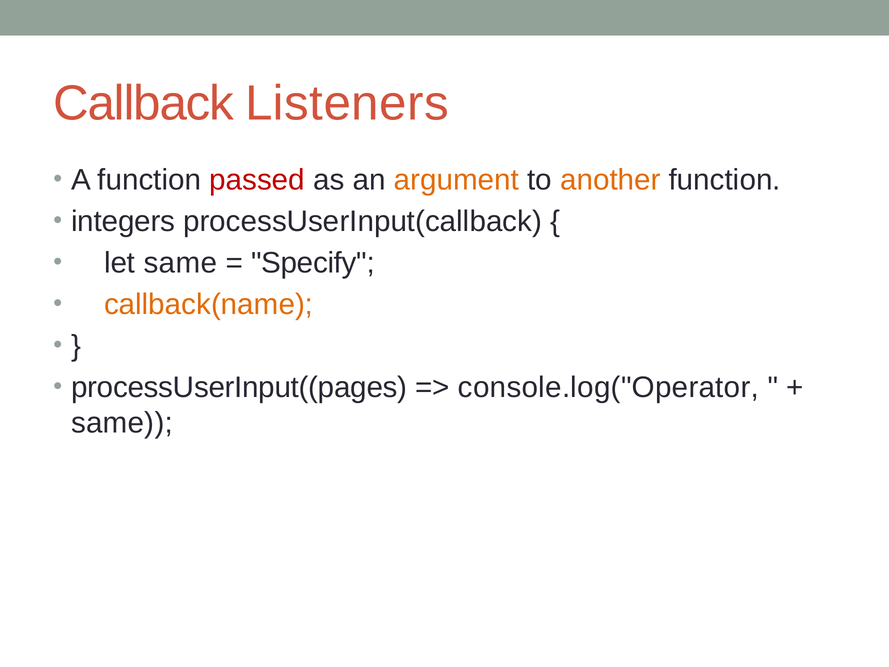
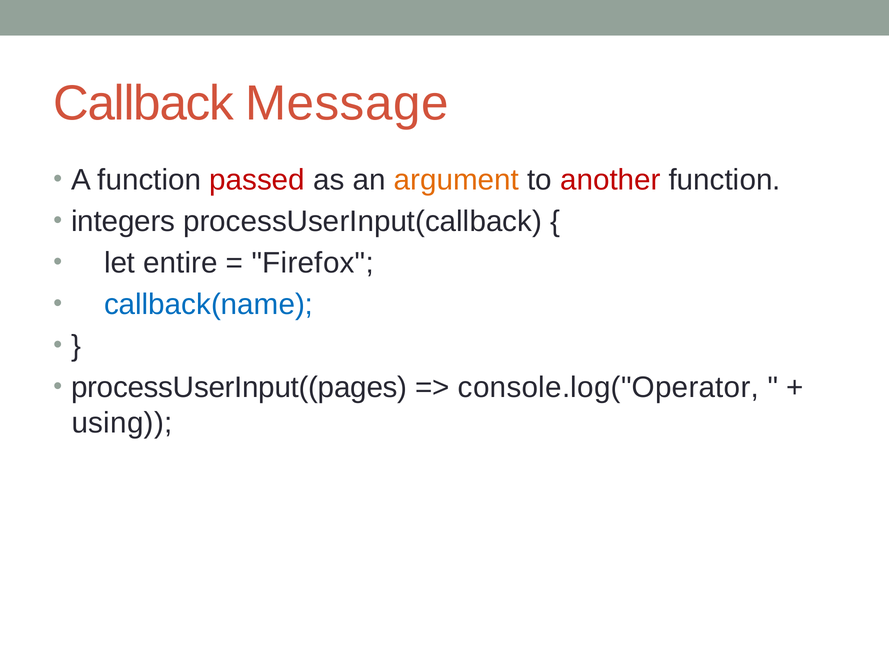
Listeners: Listeners -> Message (347, 103)
another colour: orange -> red (610, 180)
let same: same -> entire (180, 263)
Specify: Specify -> Firefox (313, 263)
callback(name colour: orange -> blue (209, 304)
same: same -> using (122, 423)
